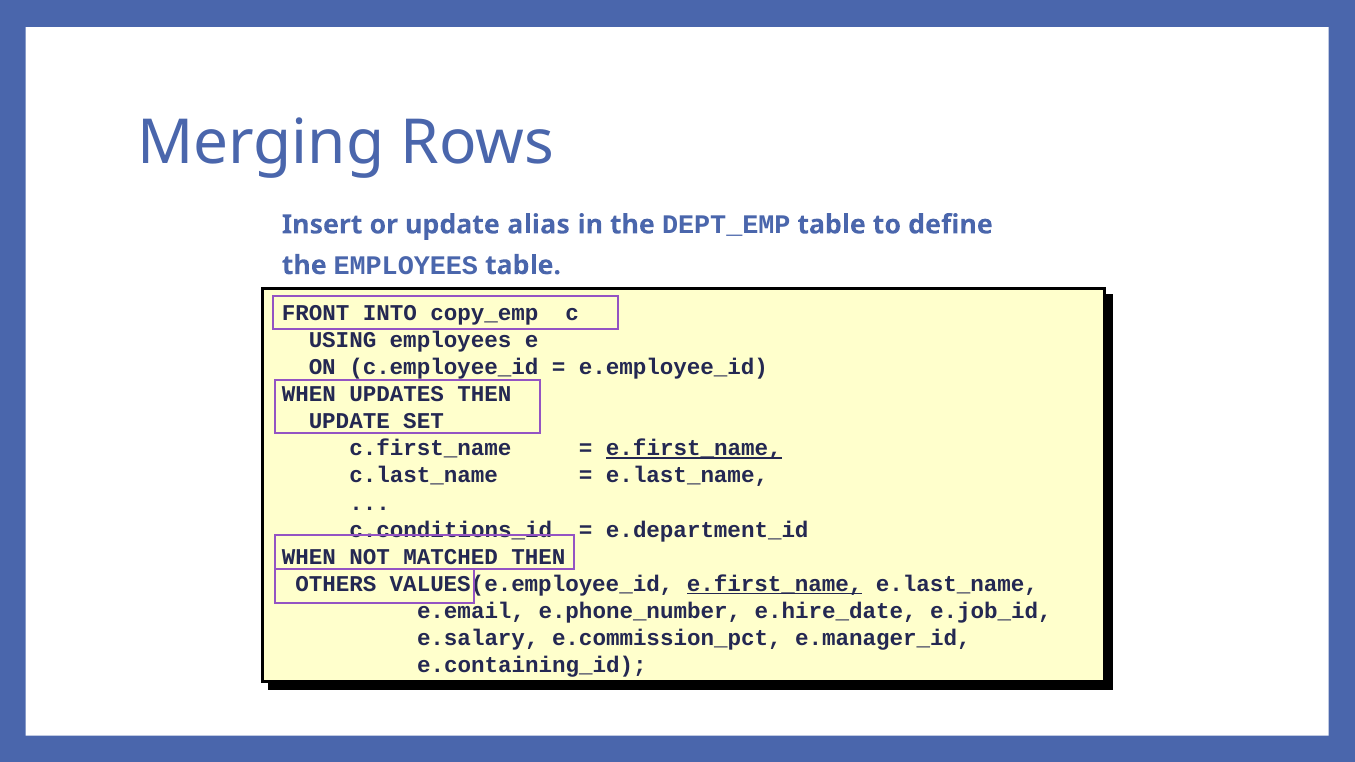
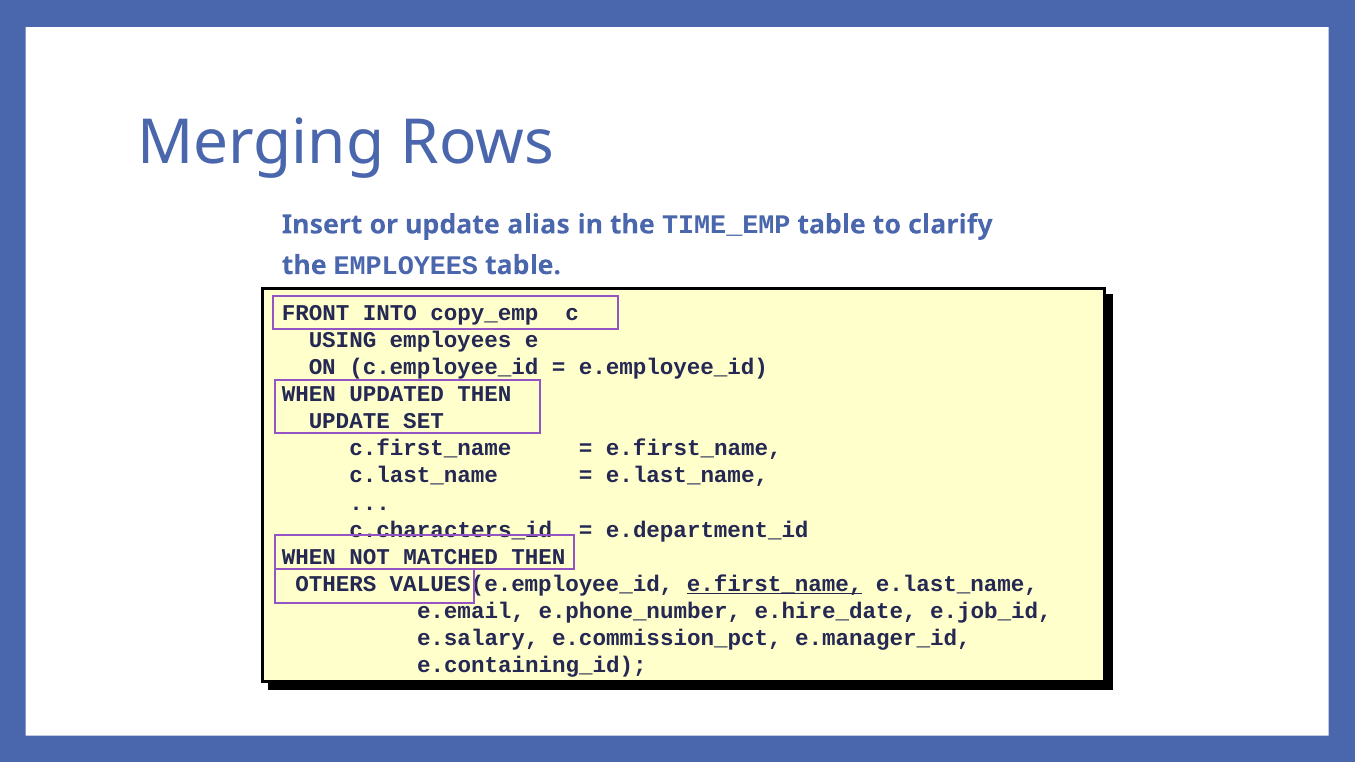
DEPT_EMP: DEPT_EMP -> TIME_EMP (726, 225)
define: define -> clarify (950, 225)
UPDATES: UPDATES -> UPDATED (397, 394)
e.first_name underline: present -> none (694, 449)
c.conditions_id: c.conditions_id -> c.characters_id (451, 530)
